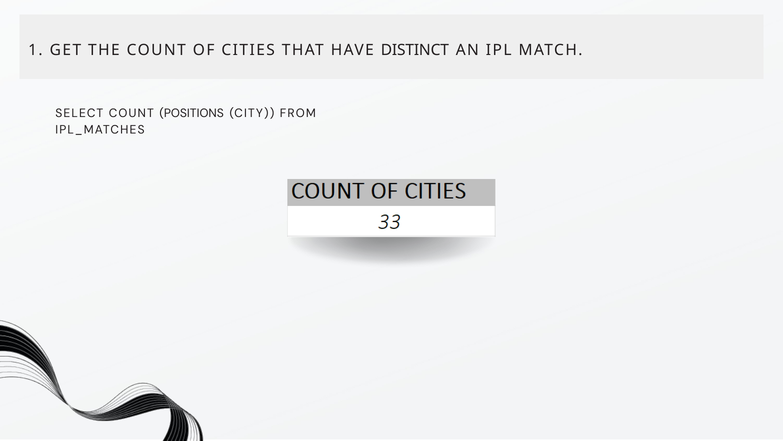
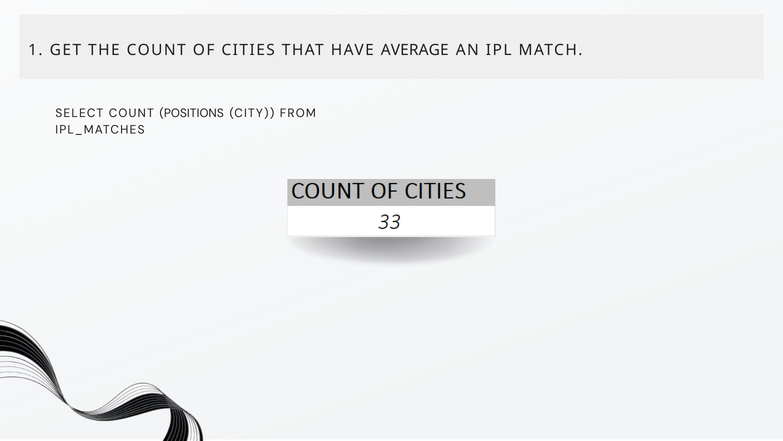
DISTINCT: DISTINCT -> AVERAGE (415, 50)
